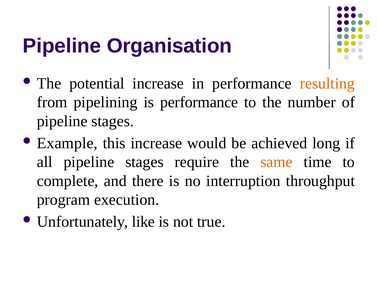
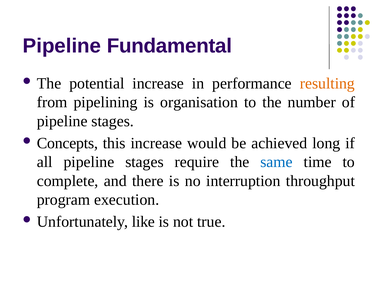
Organisation: Organisation -> Fundamental (169, 46)
is performance: performance -> organisation (199, 102)
Example: Example -> Concepts (67, 143)
same colour: orange -> blue (277, 162)
